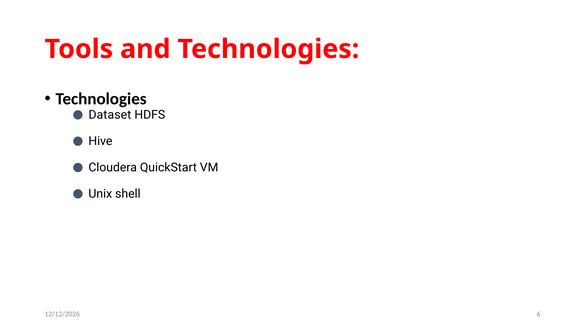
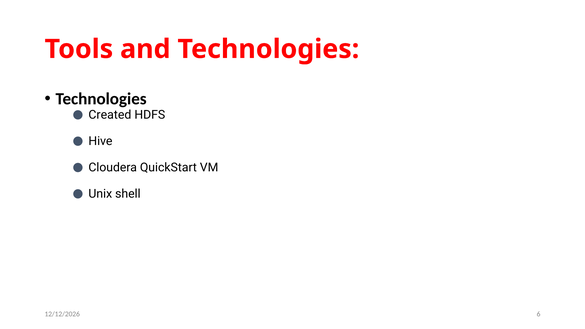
Dataset: Dataset -> Created (110, 115)
